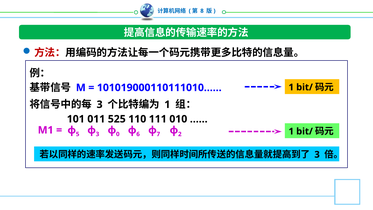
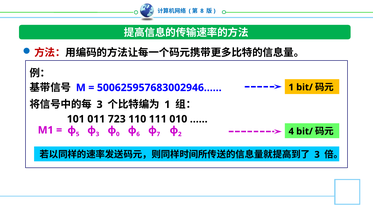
101019000110111010……: 101019000110111010…… -> 500625957683002946…… (159, 88)
525: 525 -> 723 (117, 119)
1: 1 -> 4 (291, 131)
